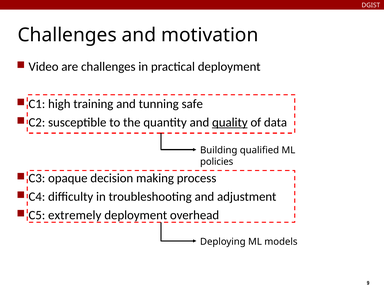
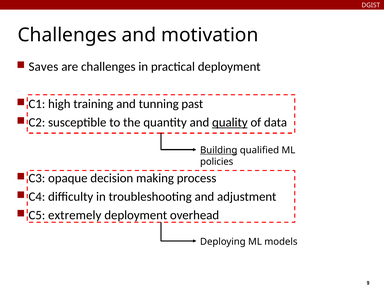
Video: Video -> Saves (43, 67)
safe: safe -> past (192, 104)
Building underline: none -> present (219, 150)
